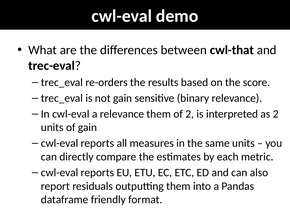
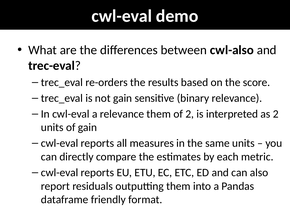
cwl-that: cwl-that -> cwl-also (232, 50)
